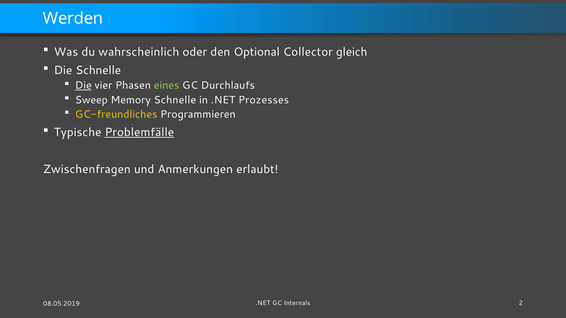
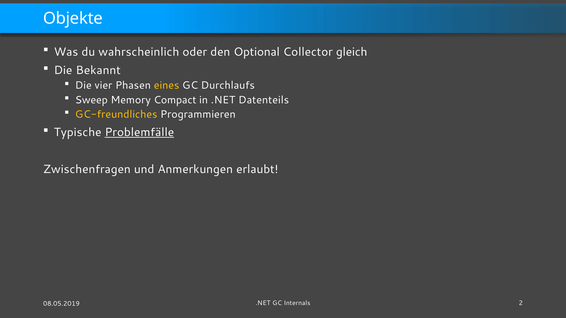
Werden: Werden -> Objekte (73, 18)
Die Schnelle: Schnelle -> Bekannt (98, 71)
Die underline: present -> none (83, 86)
eines colour: light green -> yellow (167, 86)
Memory Schnelle: Schnelle -> Compact (175, 100)
Prozesses: Prozesses -> Datenteils (264, 100)
